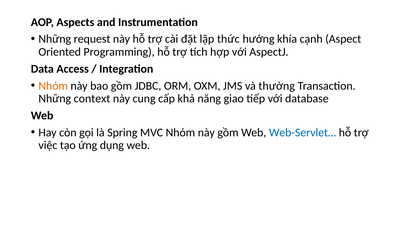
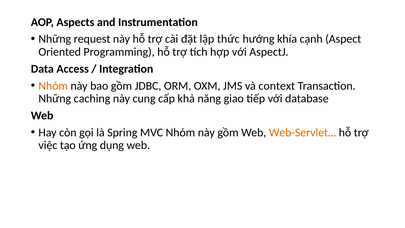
thường: thường -> context (277, 86)
context: context -> caching (92, 98)
Web-Servlet… colour: blue -> orange (303, 132)
